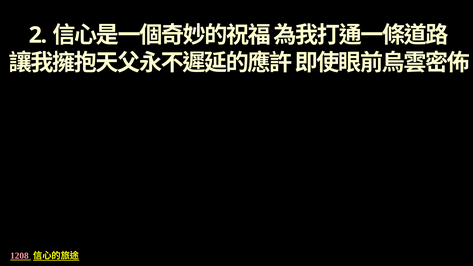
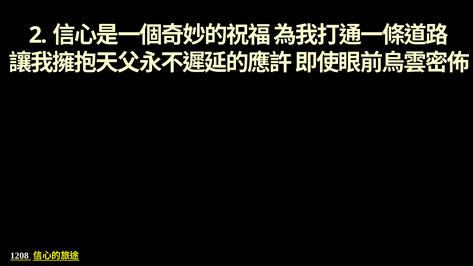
1208 colour: pink -> white (19, 256)
